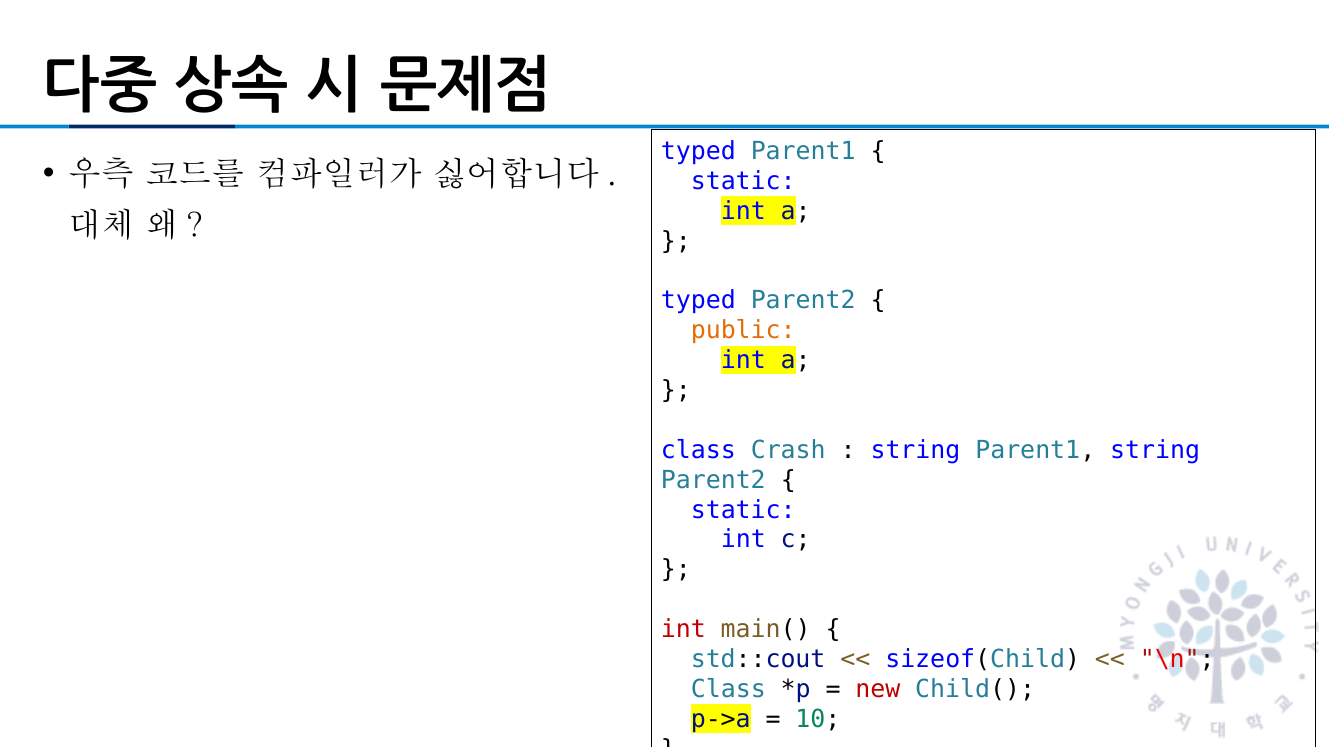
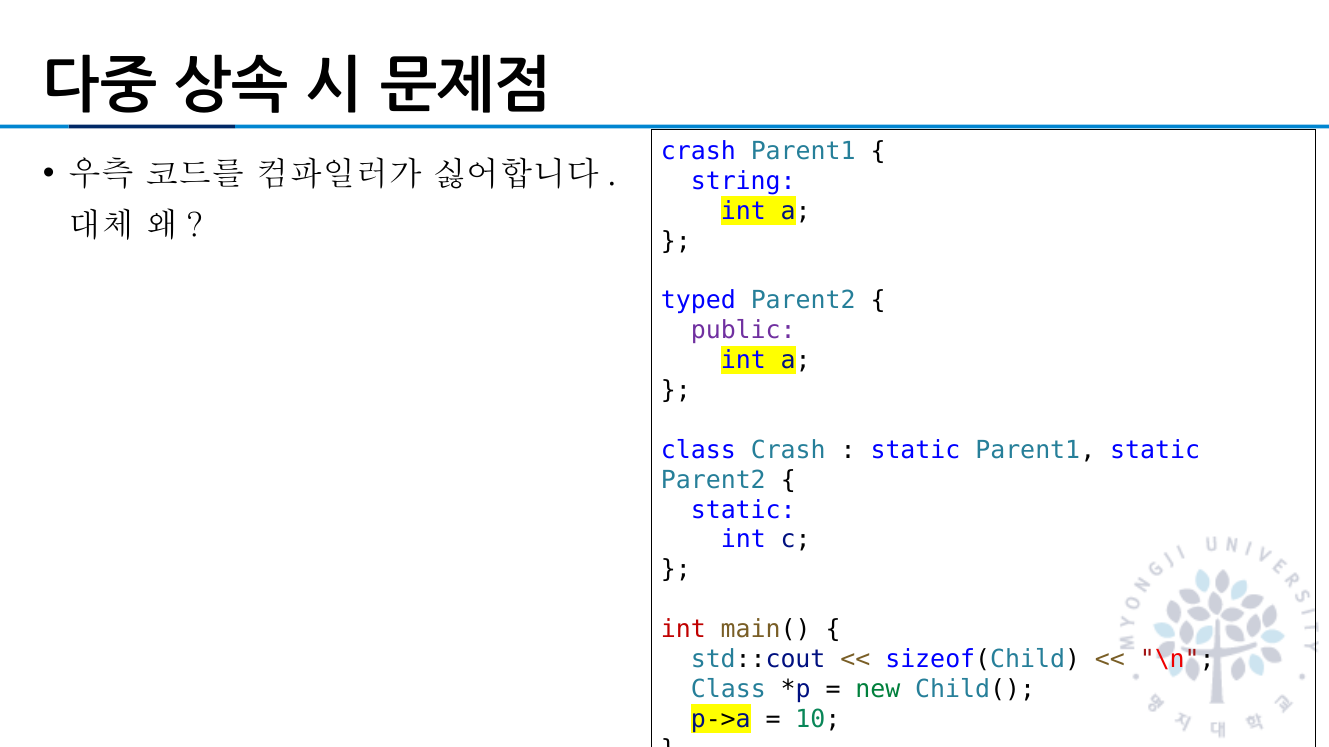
typed: typed -> crash (698, 151)
static: static -> string (743, 181)
public colour: orange -> purple (743, 331)
string: string -> static (915, 450)
Parent1 string: string -> static (1155, 450)
new colour: red -> green (878, 690)
